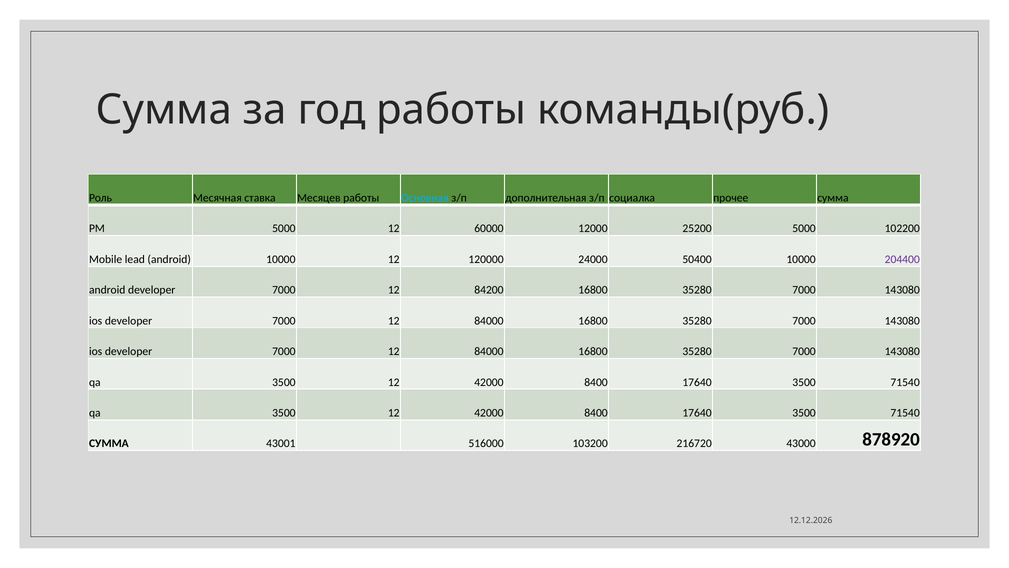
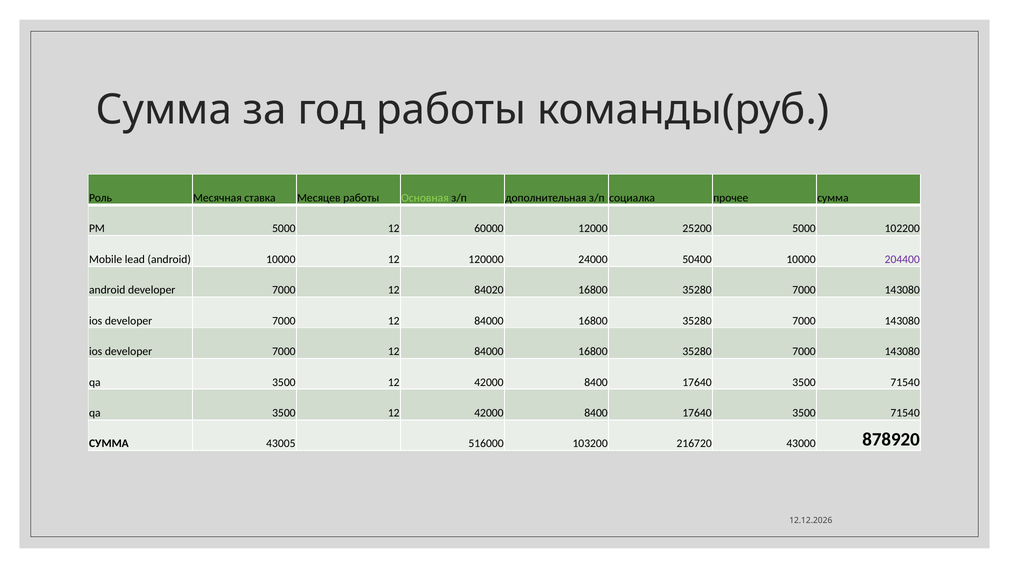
Основная colour: light blue -> light green (425, 198)
84200: 84200 -> 84020 (489, 290)
43001: 43001 -> 43005 (281, 443)
